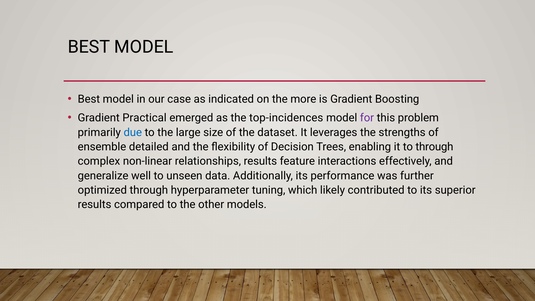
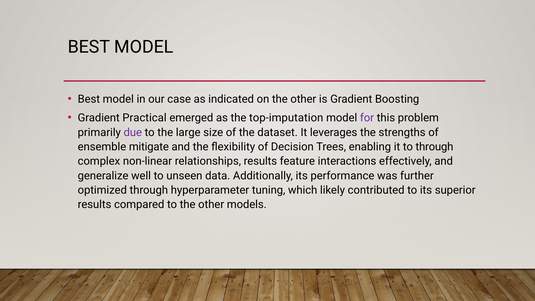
on the more: more -> other (303, 99)
top-incidences: top-incidences -> top-imputation (286, 118)
due colour: blue -> purple (133, 132)
detailed: detailed -> mitigate (149, 147)
